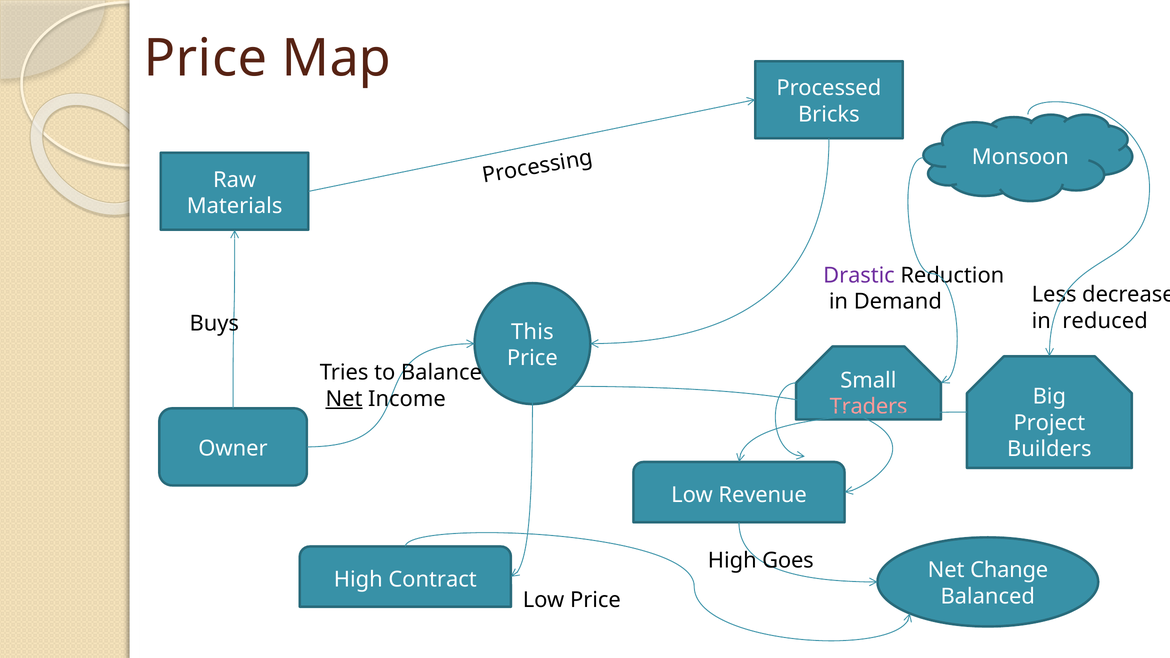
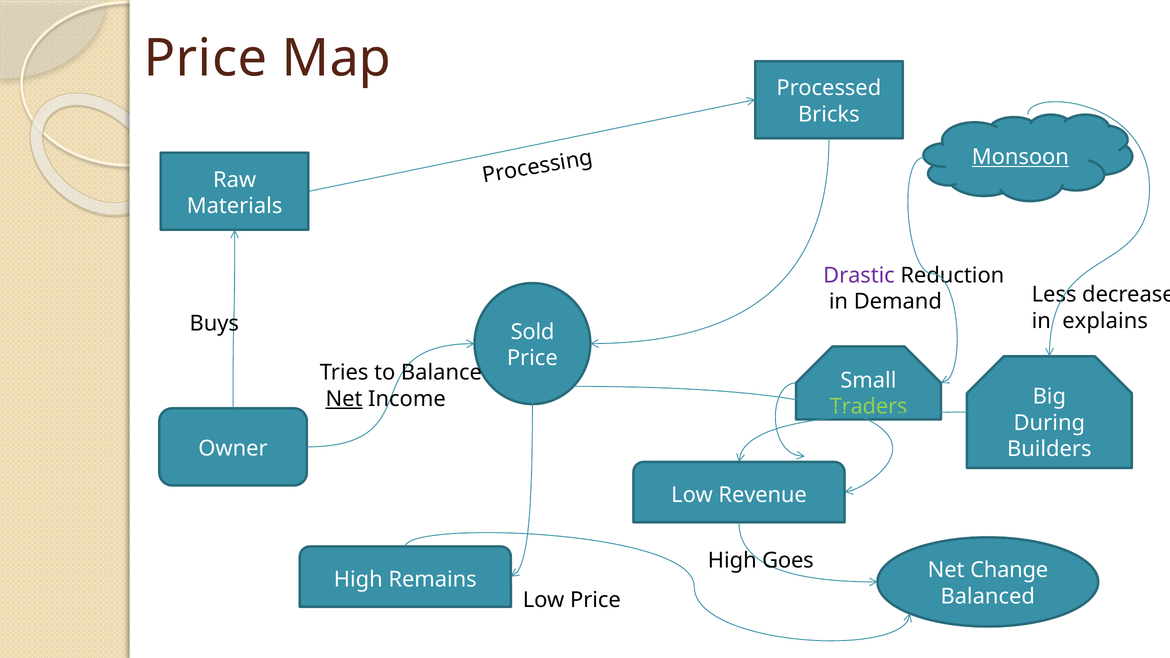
Monsoon underline: none -> present (1020, 157)
reduced: reduced -> explains (1105, 321)
This: This -> Sold (533, 332)
Traders colour: pink -> light green (869, 407)
Project: Project -> During (1049, 423)
Contract: Contract -> Remains (433, 580)
